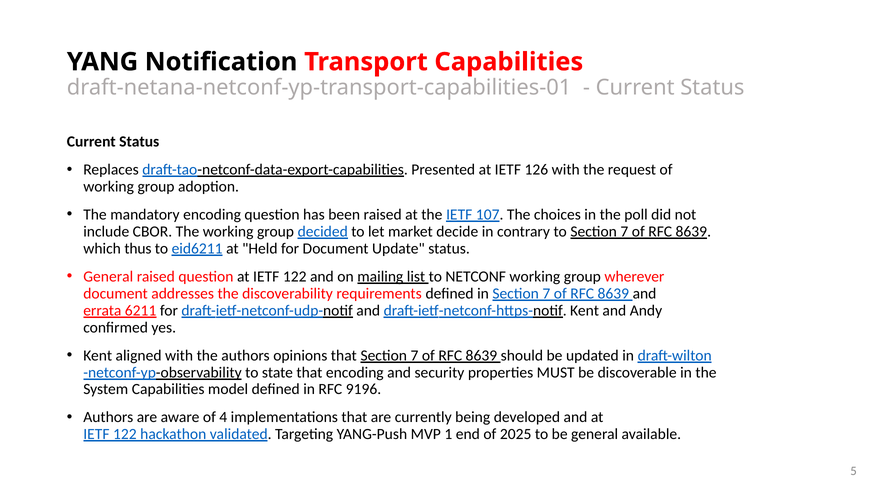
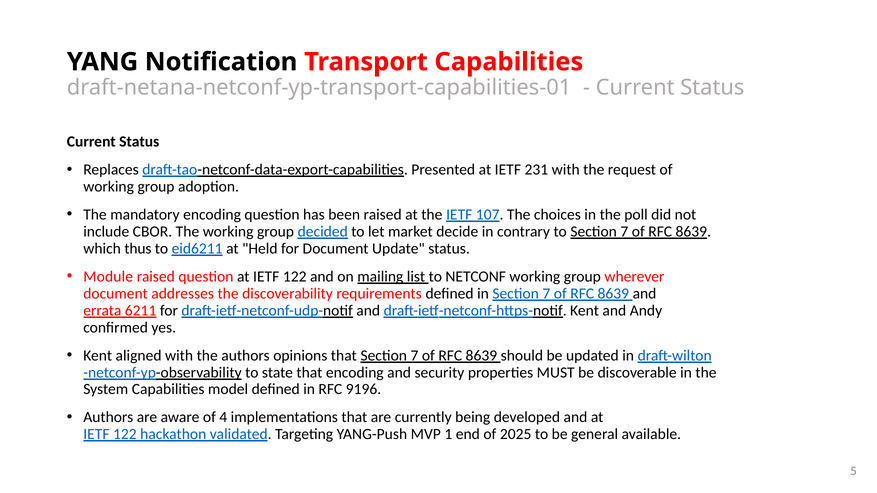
126: 126 -> 231 (536, 170)
General: General -> Module (108, 277)
